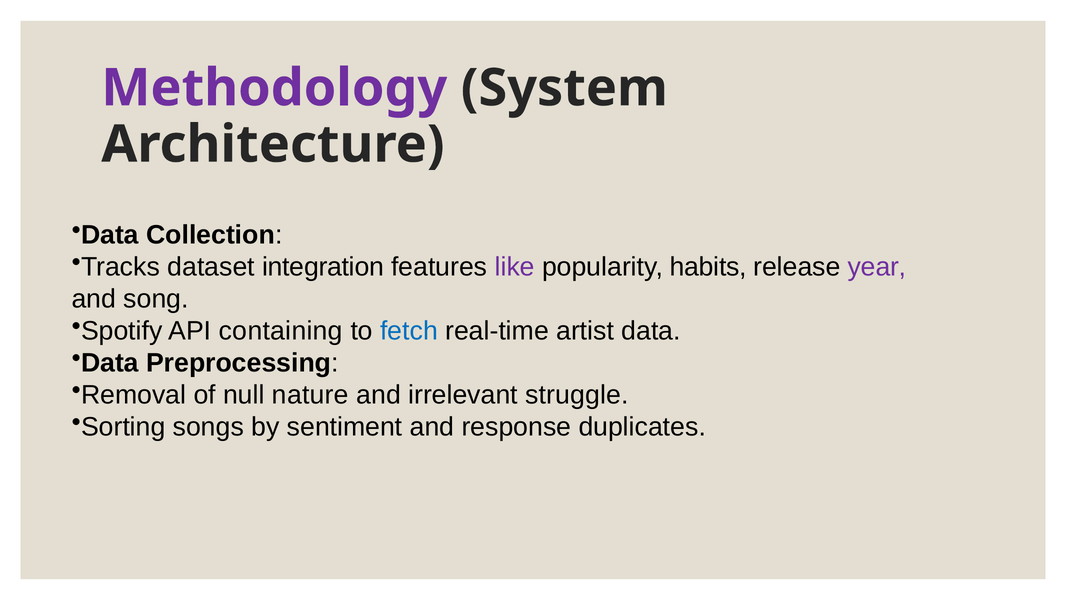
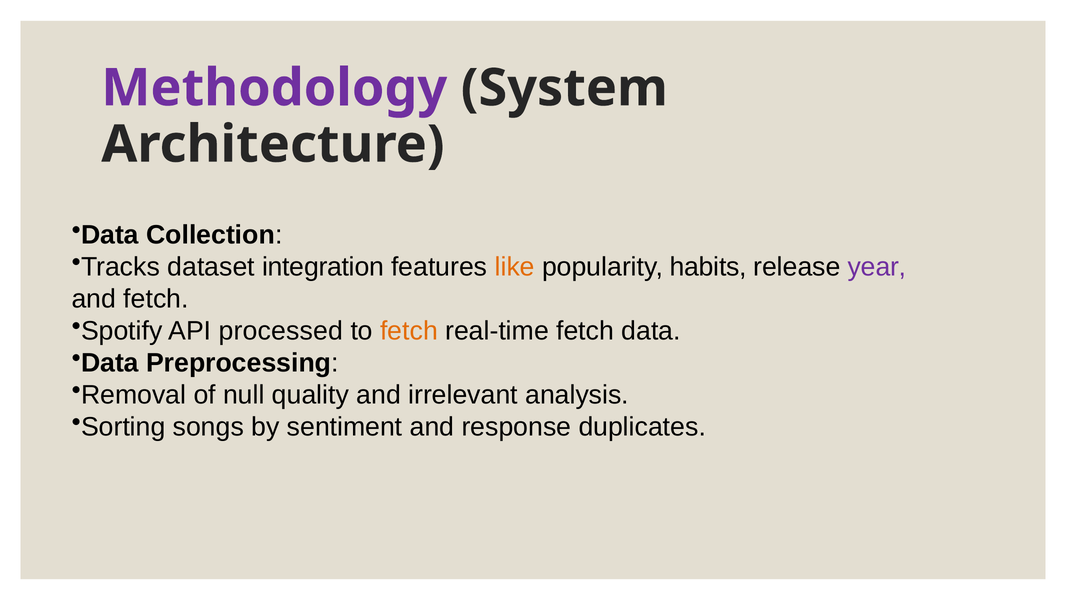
like colour: purple -> orange (515, 267)
and song: song -> fetch (156, 299)
containing: containing -> processed (281, 331)
fetch colour: blue -> orange (409, 331)
real-time artist: artist -> fetch (585, 331)
nature: nature -> quality (311, 395)
struggle: struggle -> analysis (577, 395)
